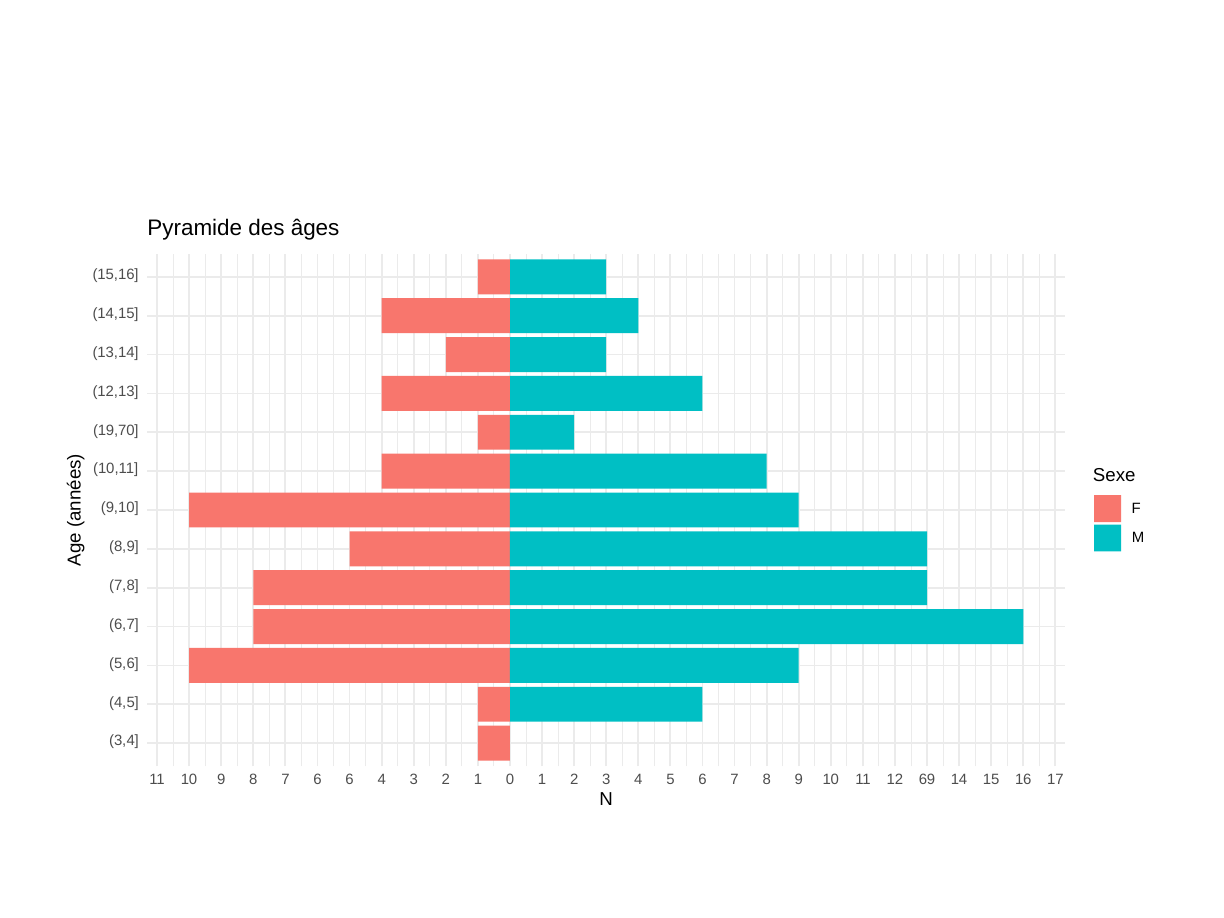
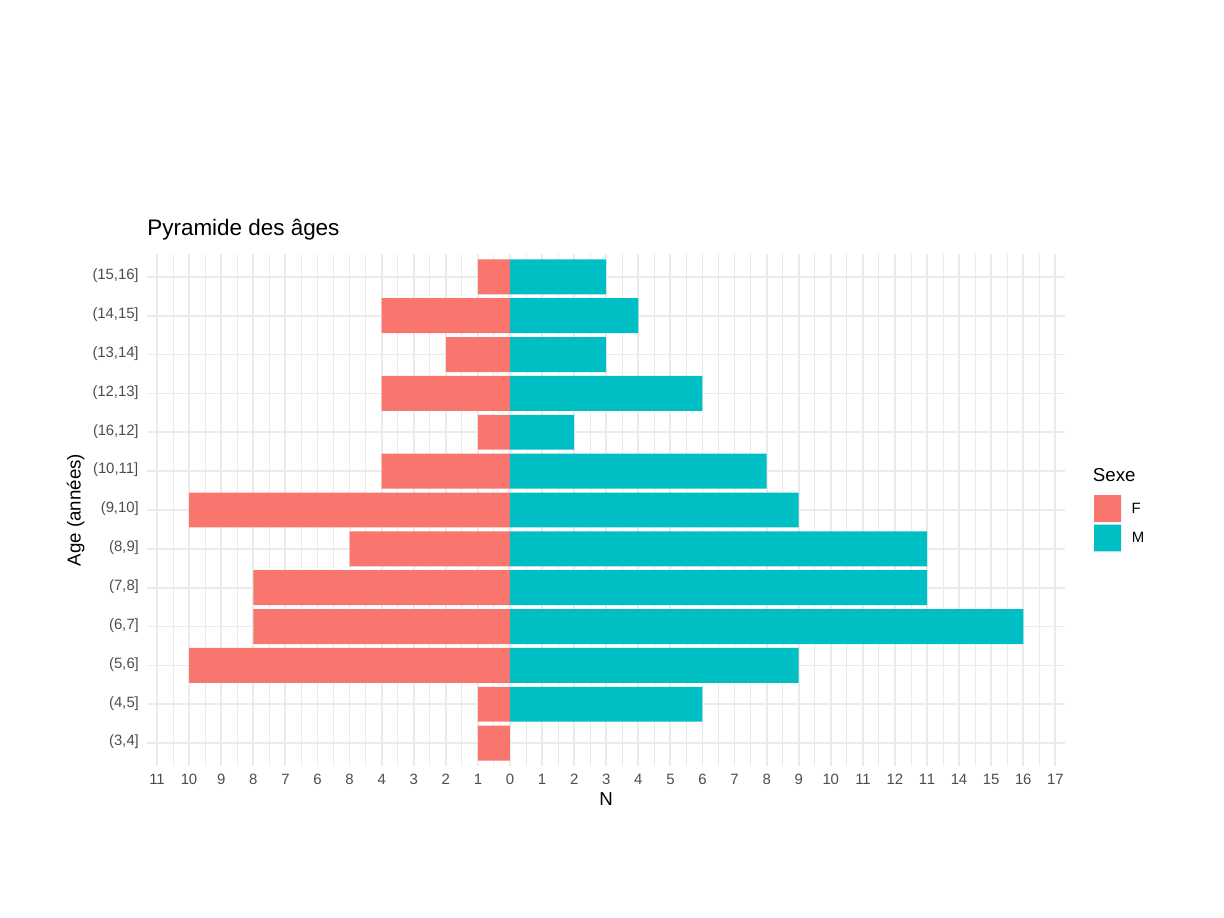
19,70: 19,70 -> 16,12 (116, 430)
6 6: 6 -> 8 (350, 780)
12 69: 69 -> 11 (927, 780)
